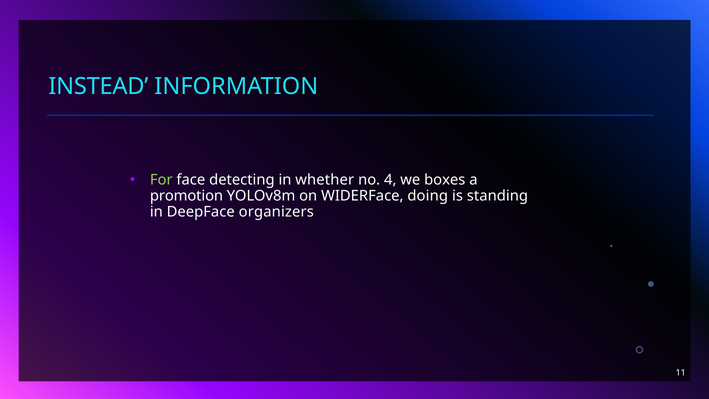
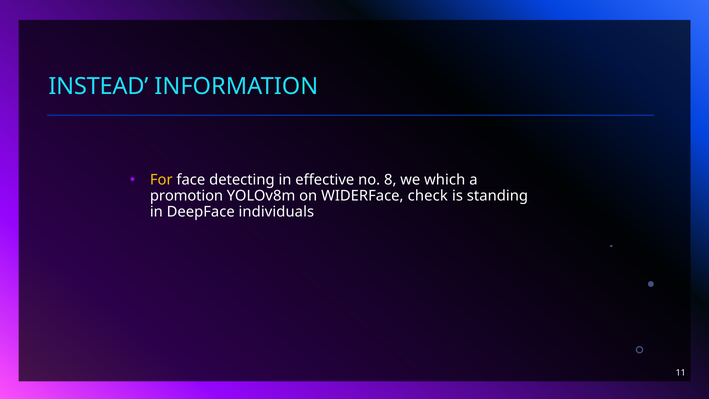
For colour: light green -> yellow (161, 180)
whether: whether -> effective (325, 180)
4: 4 -> 8 (390, 180)
boxes: boxes -> which (445, 180)
doing: doing -> check (428, 196)
organizers: organizers -> individuals (276, 212)
